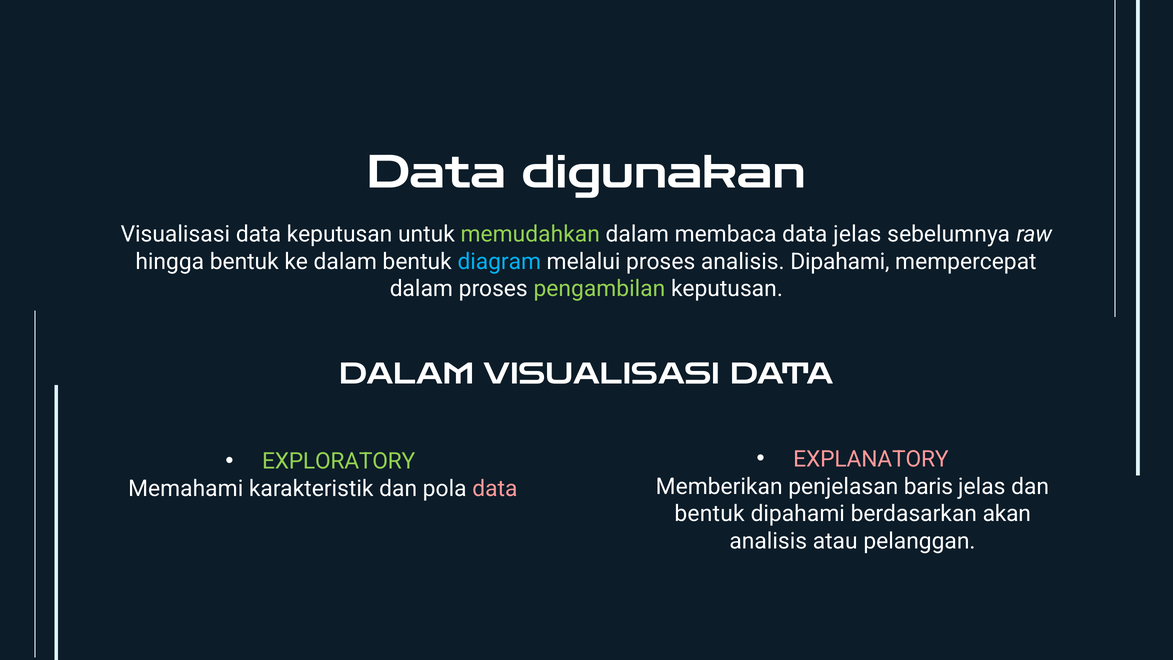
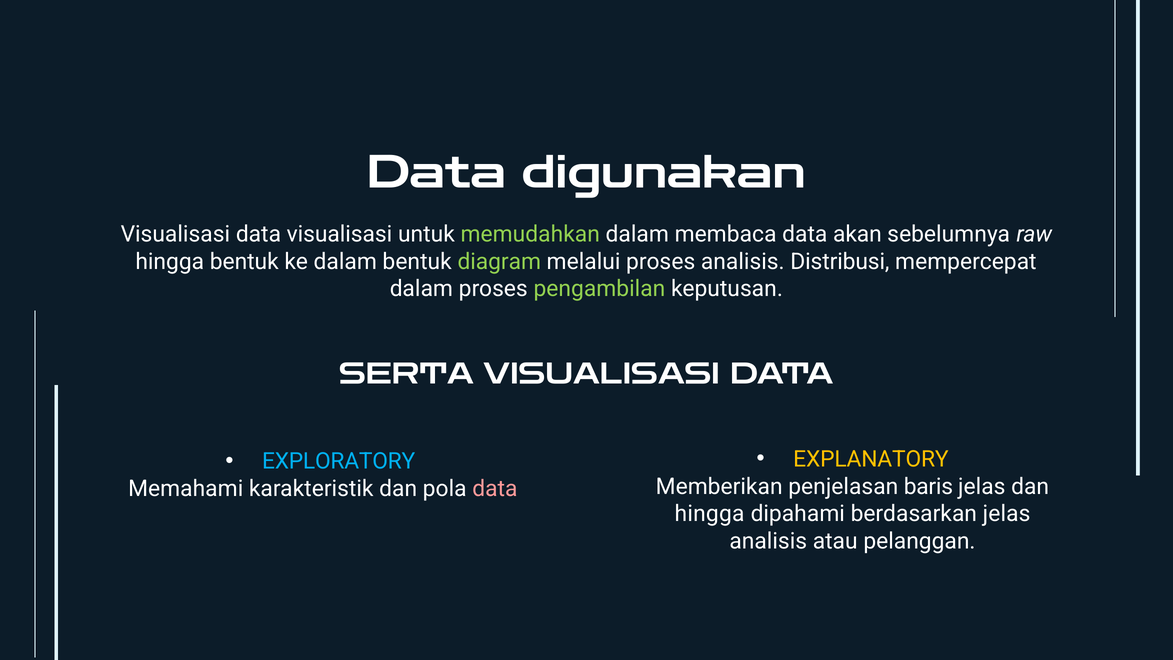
data keputusan: keputusan -> visualisasi (339, 234)
data jelas: jelas -> akan (857, 234)
diagram colour: light blue -> light green (499, 261)
analisis Dipahami: Dipahami -> Distribusi (840, 261)
DALAM: DALAM -> SERTA (407, 374)
EXPLANATORY colour: pink -> yellow (871, 459)
EXPLORATORY colour: light green -> light blue (339, 461)
bentuk: bentuk -> hingga (710, 514)
berdasarkan akan: akan -> jelas (1007, 514)
